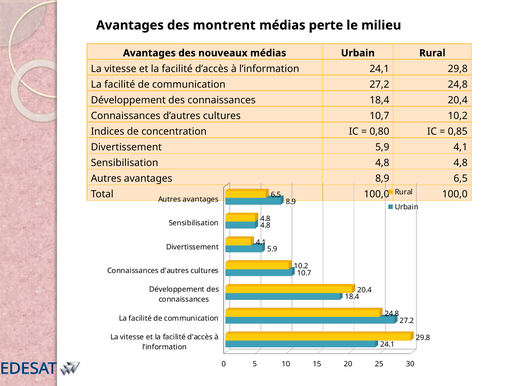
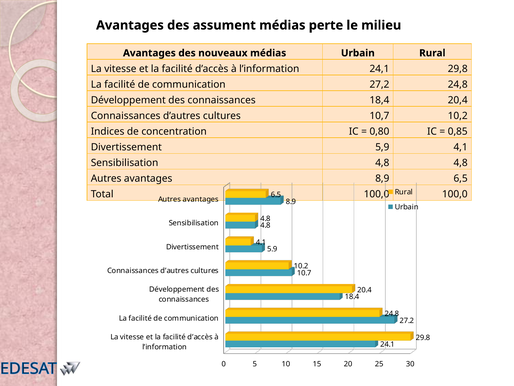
montrent: montrent -> assument (224, 25)
